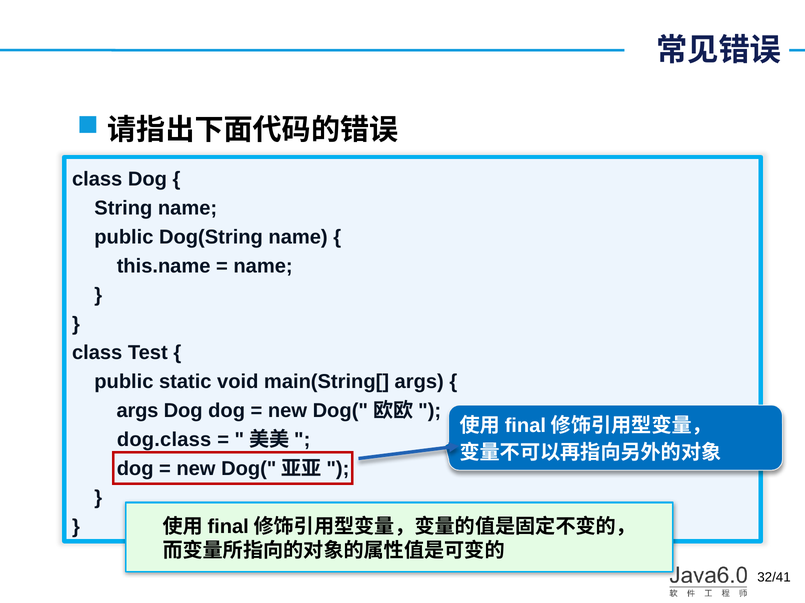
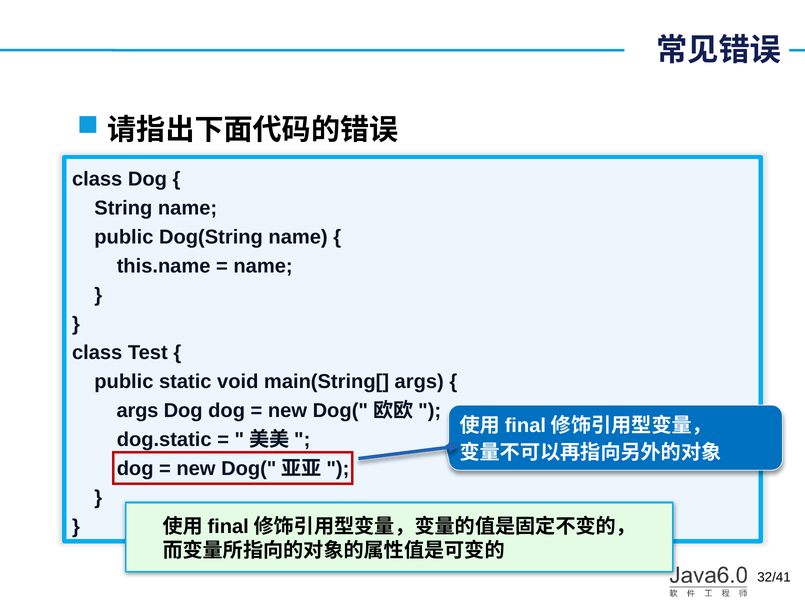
dog.class: dog.class -> dog.static (164, 440)
